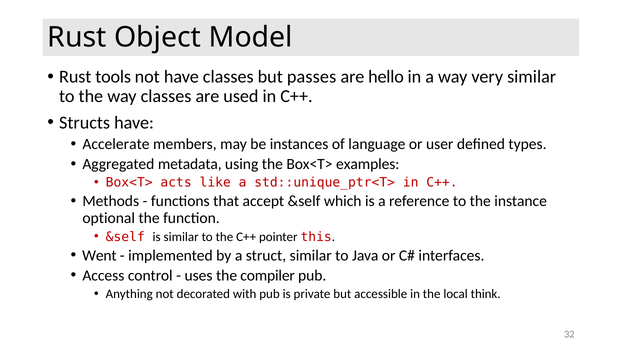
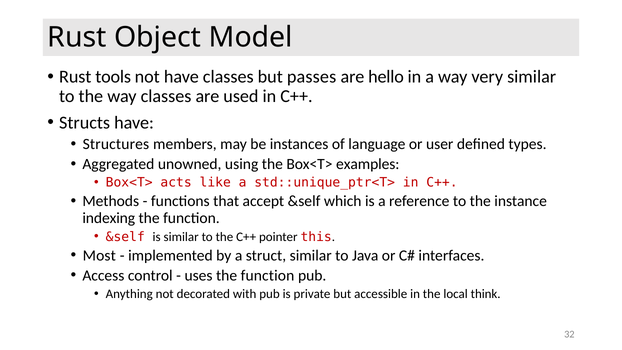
Accelerate: Accelerate -> Structures (116, 144)
metadata: metadata -> unowned (190, 164)
optional: optional -> indexing (109, 218)
Went: Went -> Most (99, 255)
uses the compiler: compiler -> function (267, 275)
